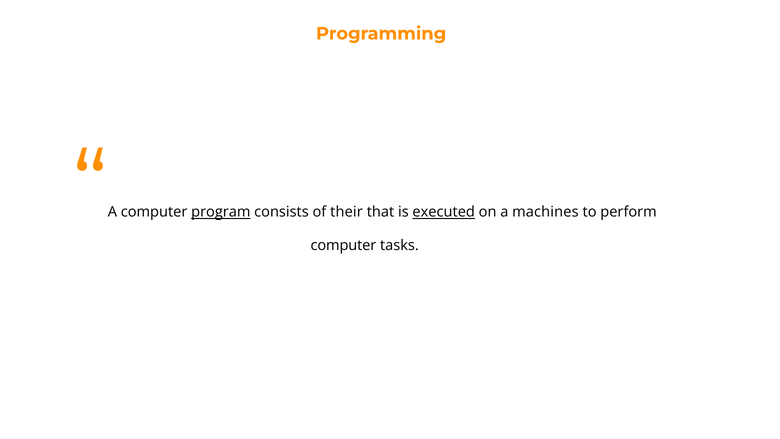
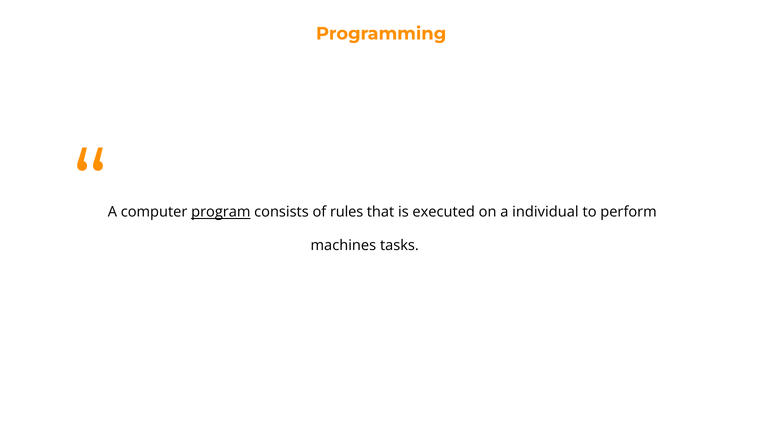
their: their -> rules (347, 212)
executed underline: present -> none (444, 212)
machines: machines -> individual (545, 212)
computer: computer -> machines (343, 245)
